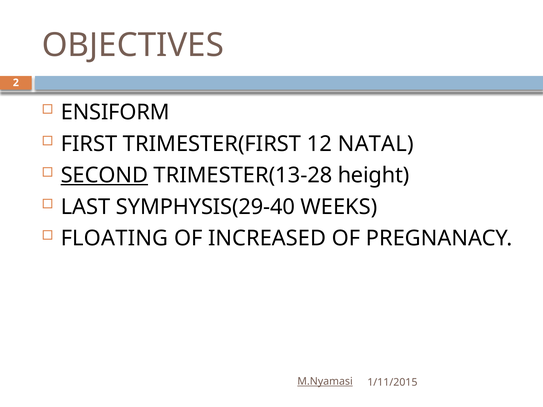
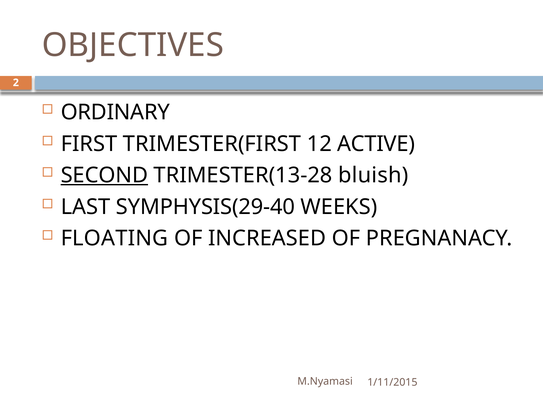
ENSIFORM: ENSIFORM -> ORDINARY (115, 112)
NATAL: NATAL -> ACTIVE (376, 144)
height: height -> bluish (373, 175)
M.Nyamasi underline: present -> none (325, 382)
